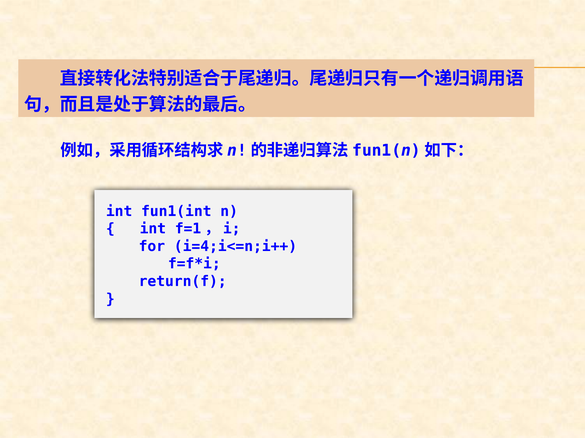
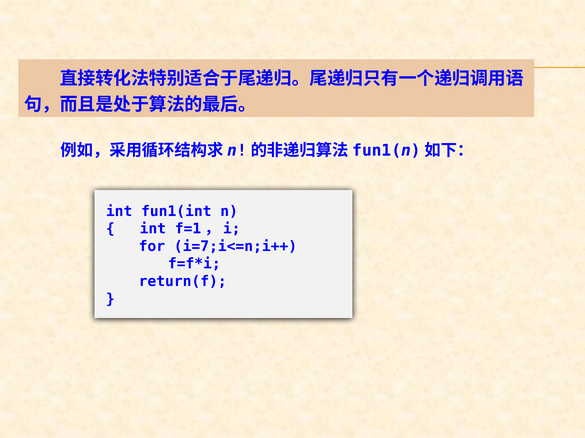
i=4;i<=n;i++: i=4;i<=n;i++ -> i=7;i<=n;i++ (235, 247)
